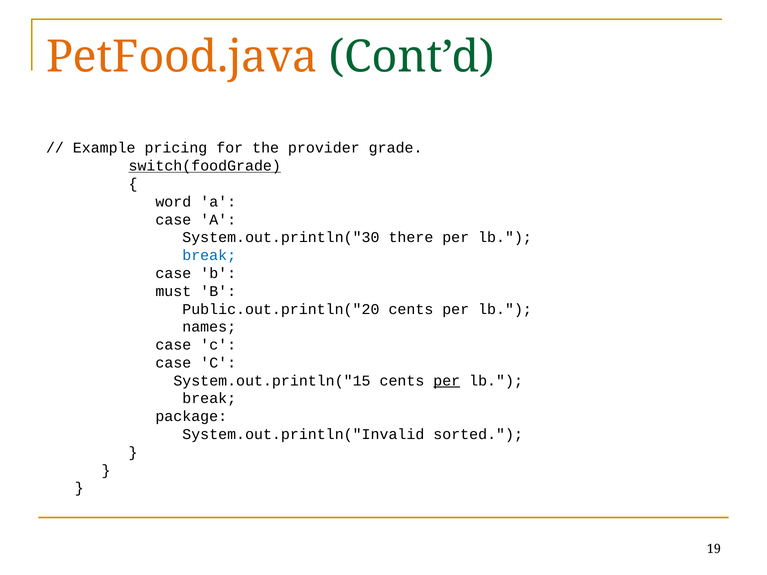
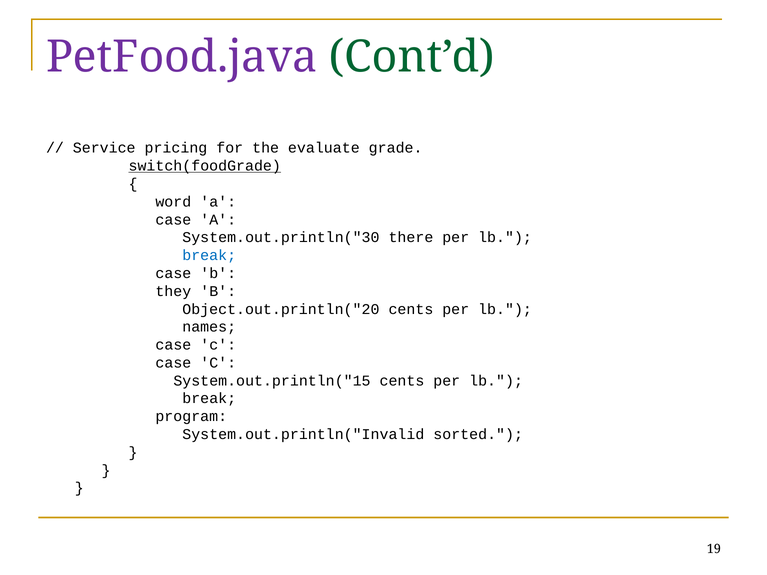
PetFood.java colour: orange -> purple (182, 57)
Example: Example -> Service (104, 148)
provider: provider -> evaluate (324, 148)
must: must -> they (173, 291)
Public.out.println("20: Public.out.println("20 -> Object.out.println("20 (281, 309)
per underline: present -> none (447, 381)
package: package -> program (191, 417)
